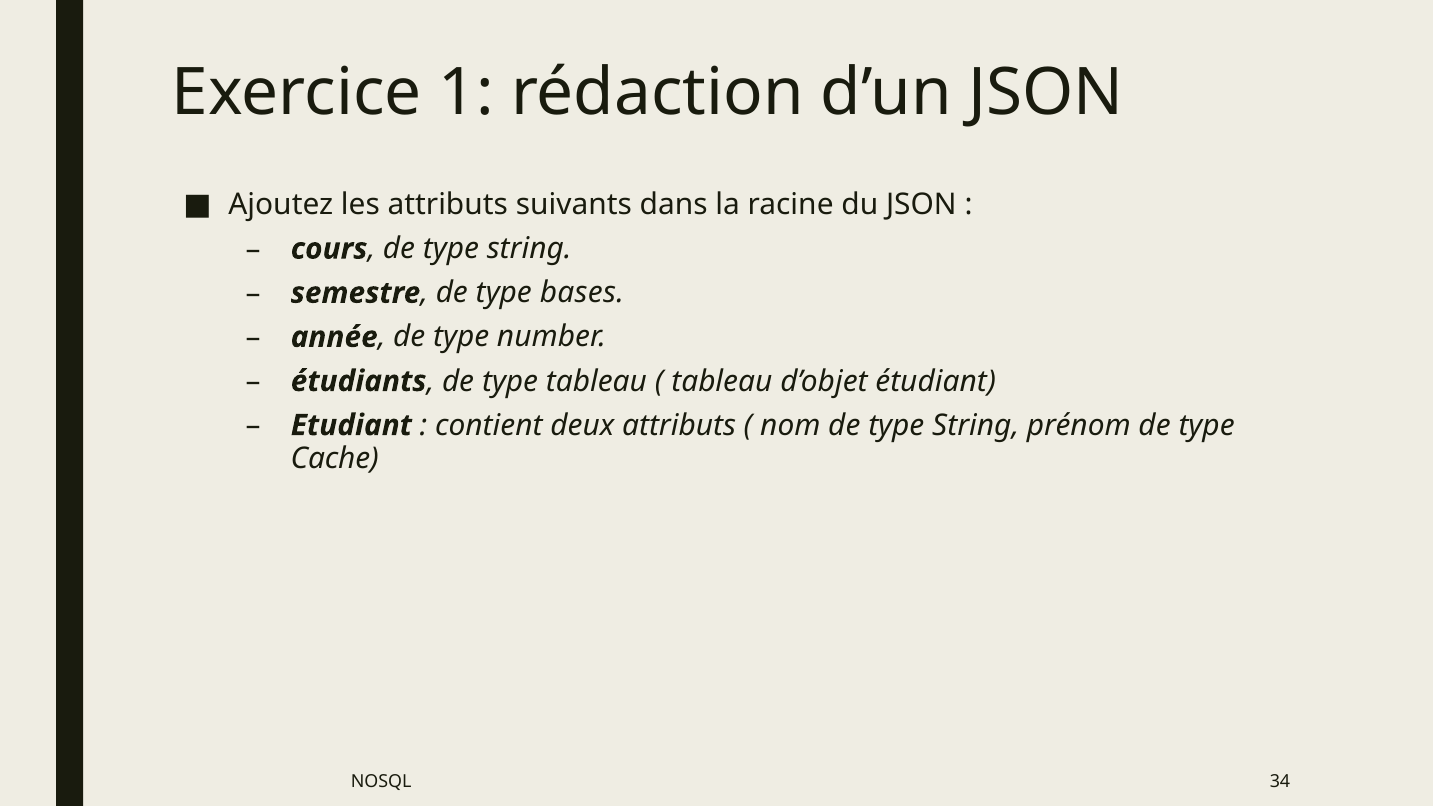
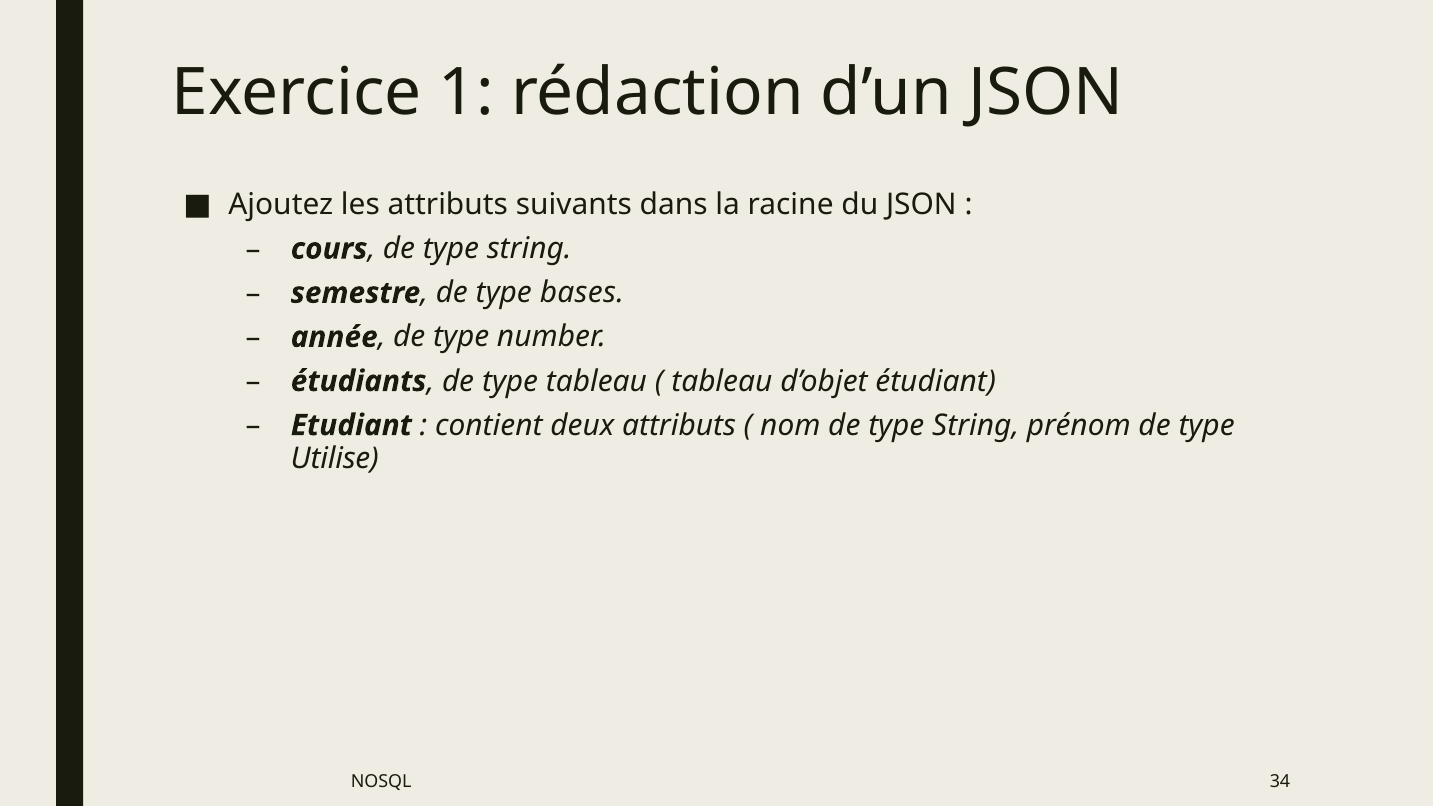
Cache: Cache -> Utilise (335, 459)
